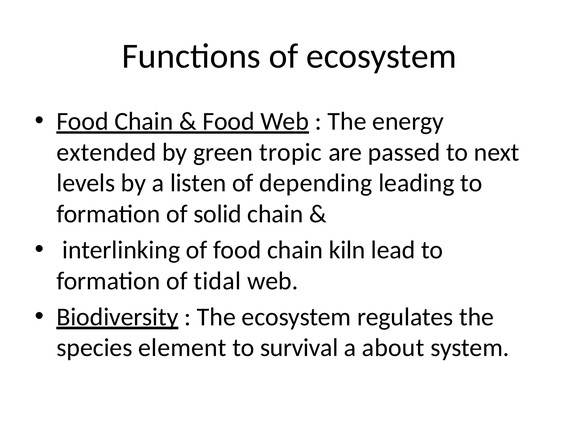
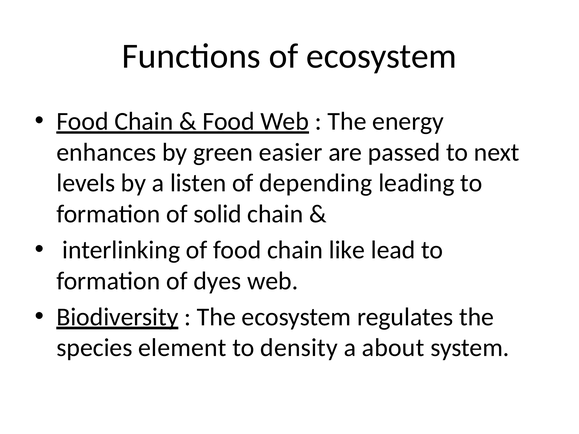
extended: extended -> enhances (106, 152)
tropic: tropic -> easier (291, 152)
kiln: kiln -> like (347, 250)
tidal: tidal -> dyes (217, 281)
survival: survival -> density (299, 348)
